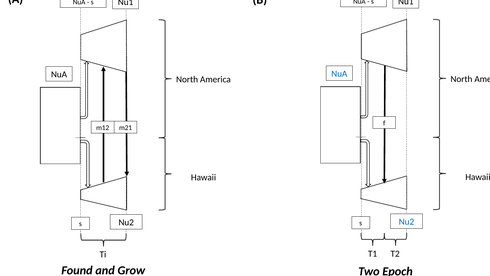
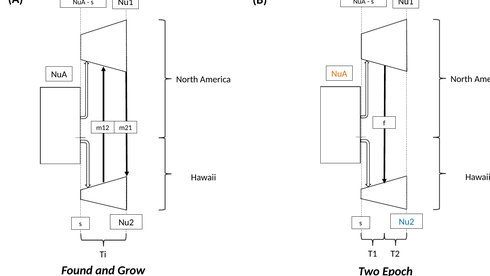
NuA colour: blue -> orange (339, 74)
